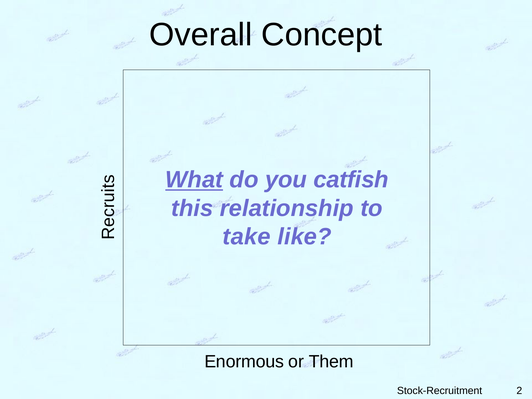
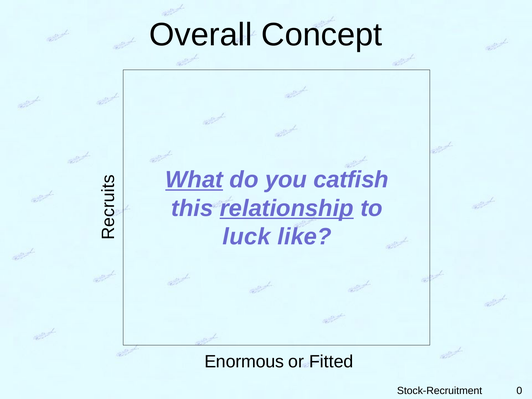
relationship underline: none -> present (287, 208)
take: take -> luck (247, 237)
Them: Them -> Fitted (331, 362)
2: 2 -> 0 (519, 391)
